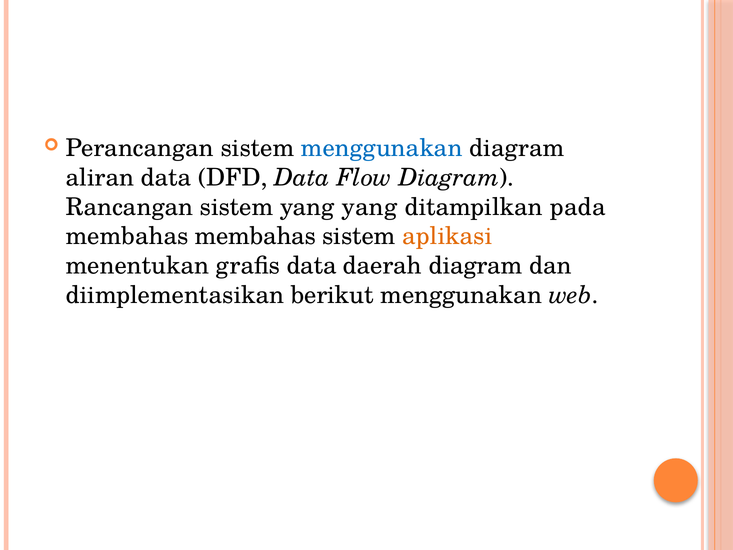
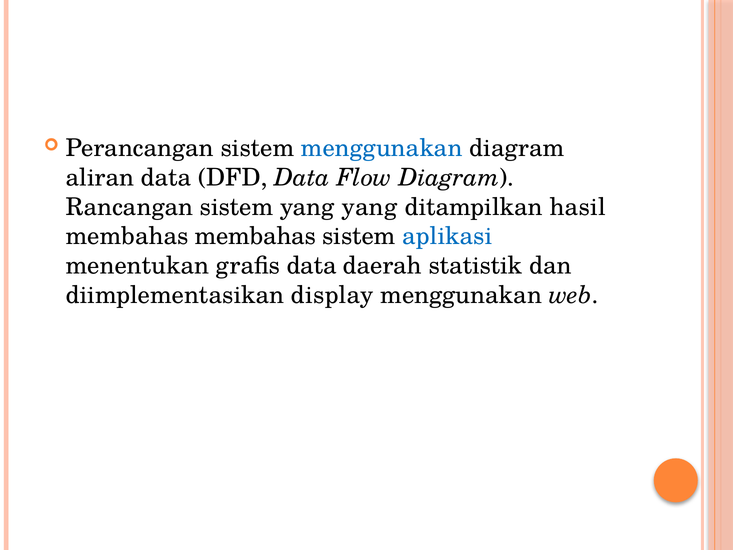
pada: pada -> hasil (578, 207)
aplikasi colour: orange -> blue (447, 236)
daerah diagram: diagram -> statistik (476, 266)
berikut: berikut -> display (332, 295)
